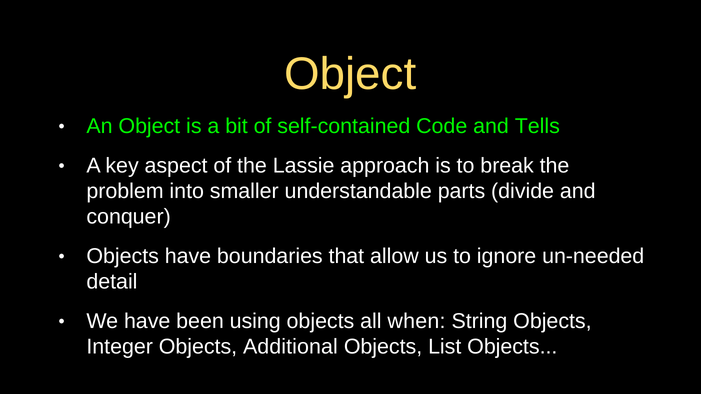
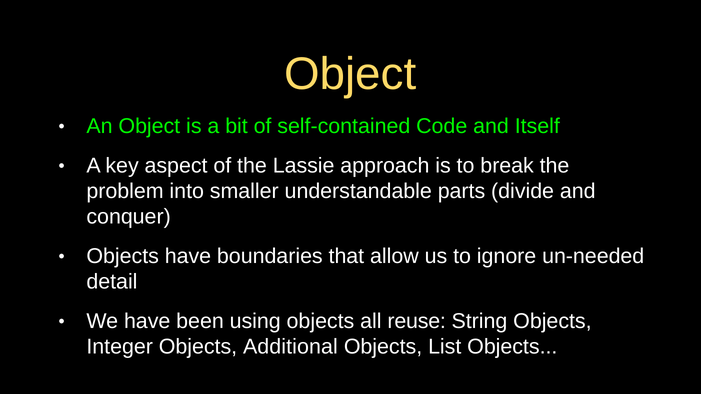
Tells: Tells -> Itself (537, 126)
when: when -> reuse (417, 321)
